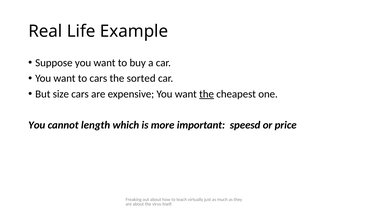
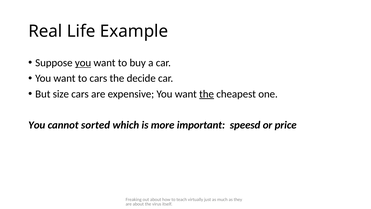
you underline: none -> present (83, 63)
sorted: sorted -> decide (141, 78)
length: length -> sorted (96, 125)
